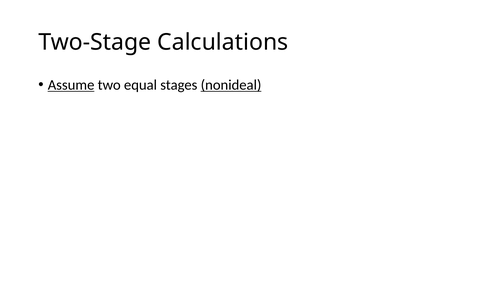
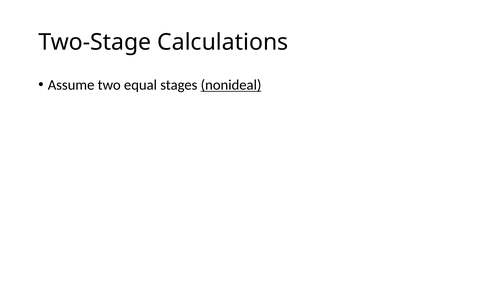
Assume underline: present -> none (71, 85)
